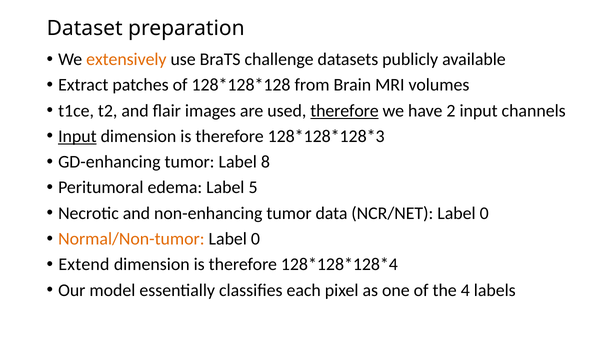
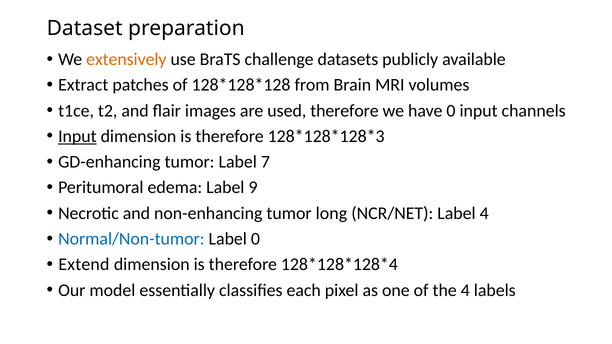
therefore underline: present -> none (345, 111)
have 2: 2 -> 0 (451, 111)
8: 8 -> 7 (265, 162)
5: 5 -> 9 (253, 188)
data: data -> long (331, 213)
NCR/NET Label 0: 0 -> 4 (484, 213)
Normal/Non-tumor colour: orange -> blue (131, 239)
